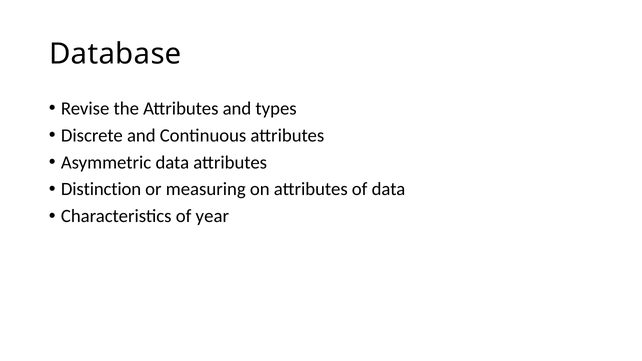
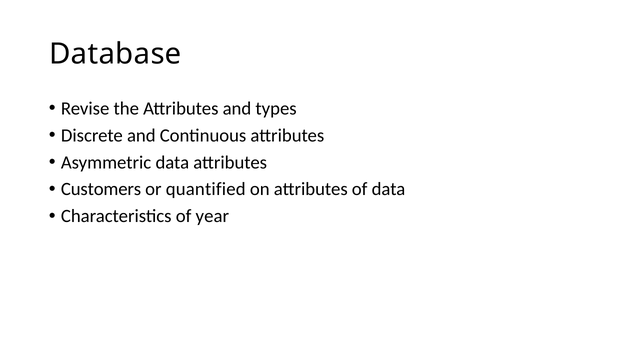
Distinction: Distinction -> Customers (101, 189)
measuring: measuring -> quantified (206, 189)
